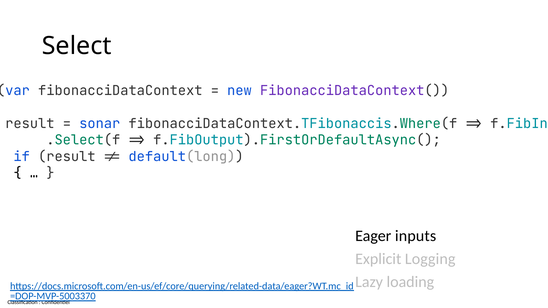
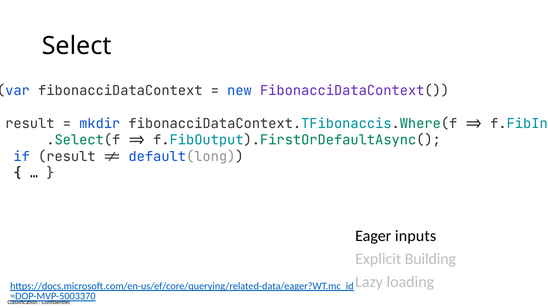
sonar: sonar -> mkdir (100, 124)
Logging: Logging -> Building (430, 259)
